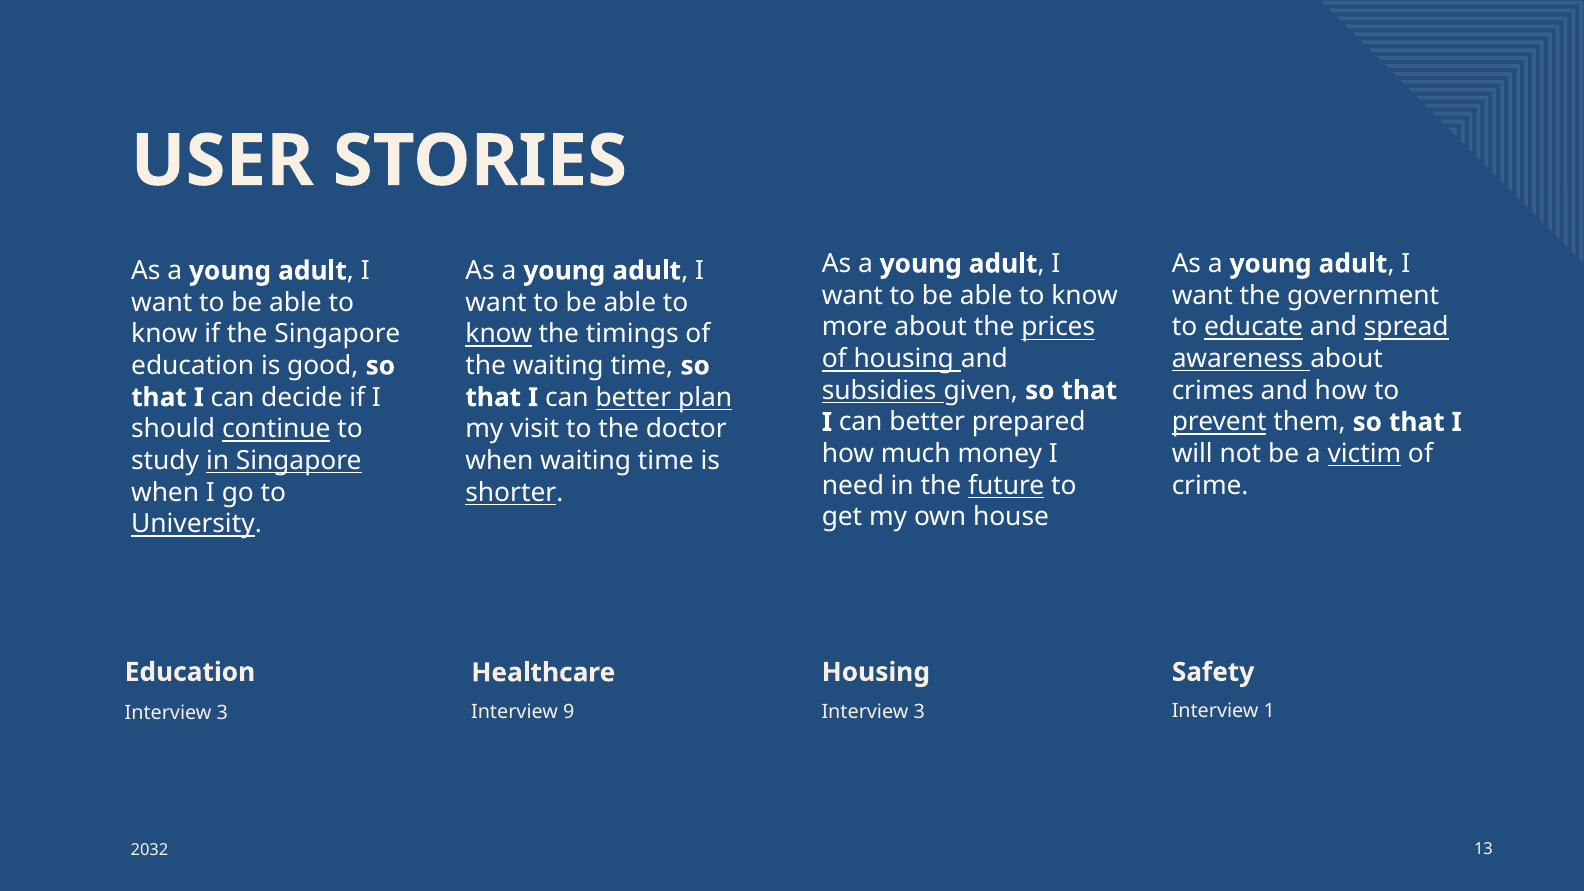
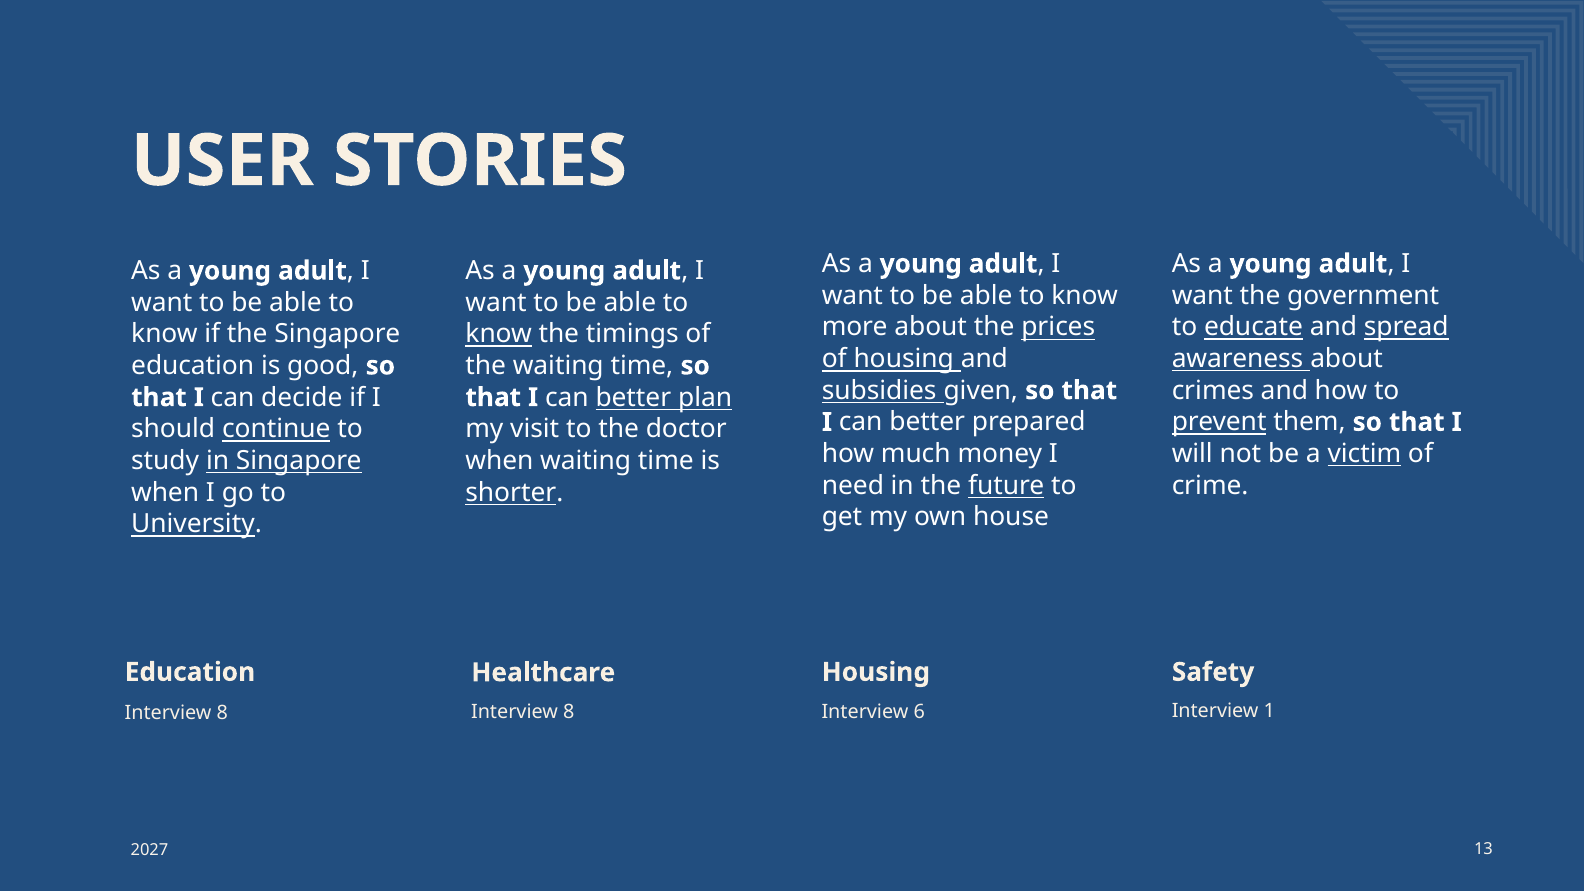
9: 9 -> 8 (569, 712)
3: 3 -> 6 (919, 712)
3: 3 -> 8 (222, 713)
2032: 2032 -> 2027 (149, 850)
